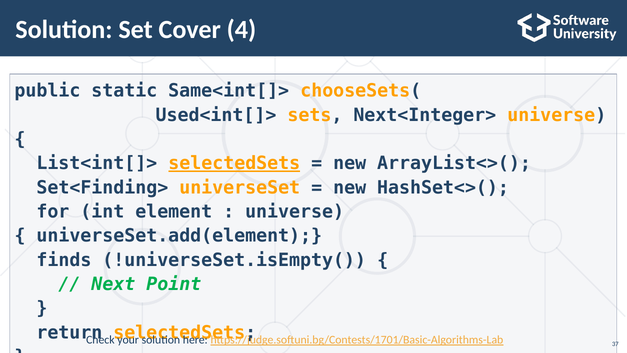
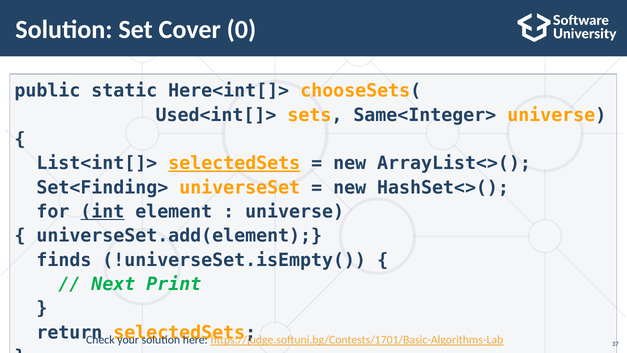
4: 4 -> 0 (241, 30)
Same<int[]>: Same<int[]> -> Here<int[]> (229, 91)
Next<Integer>: Next<Integer> -> Same<Integer> (425, 115)
int underline: none -> present (102, 211)
Point: Point -> Print (174, 284)
